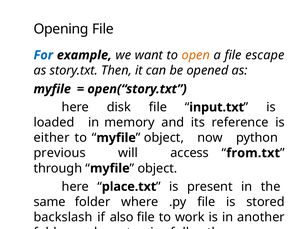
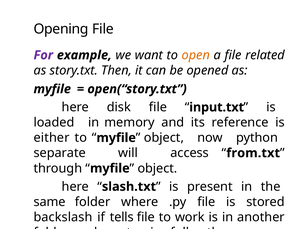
For colour: blue -> purple (43, 55)
escape: escape -> related (265, 55)
previous: previous -> separate (60, 153)
place.txt: place.txt -> slash.txt (129, 186)
also: also -> tells (122, 217)
